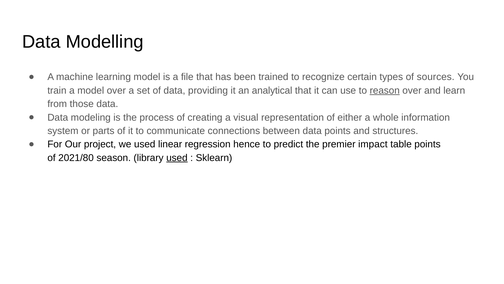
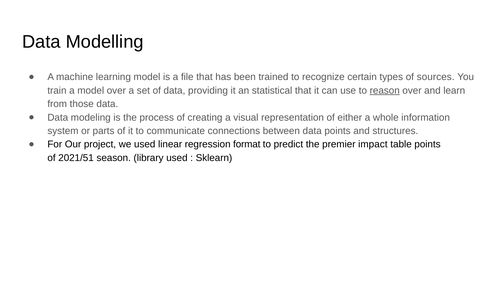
analytical: analytical -> statistical (272, 90)
hence: hence -> format (247, 144)
2021/80: 2021/80 -> 2021/51 (76, 158)
used underline: present -> none (177, 158)
